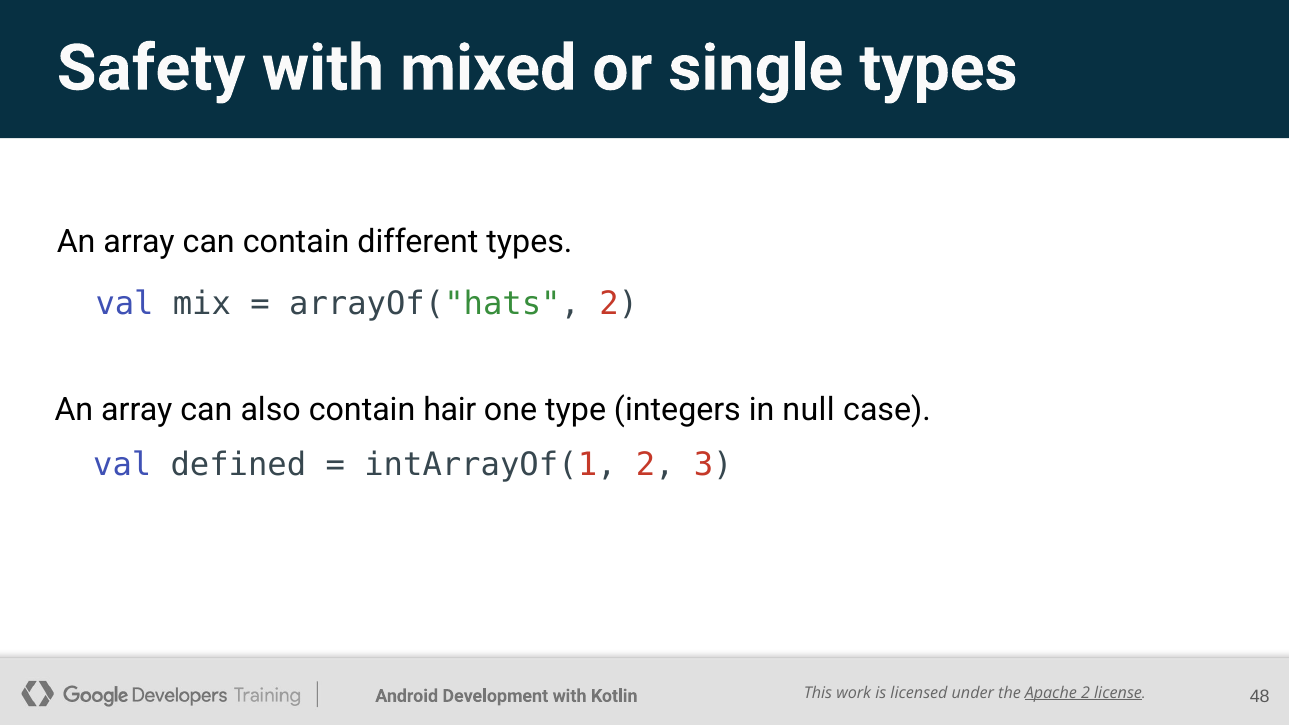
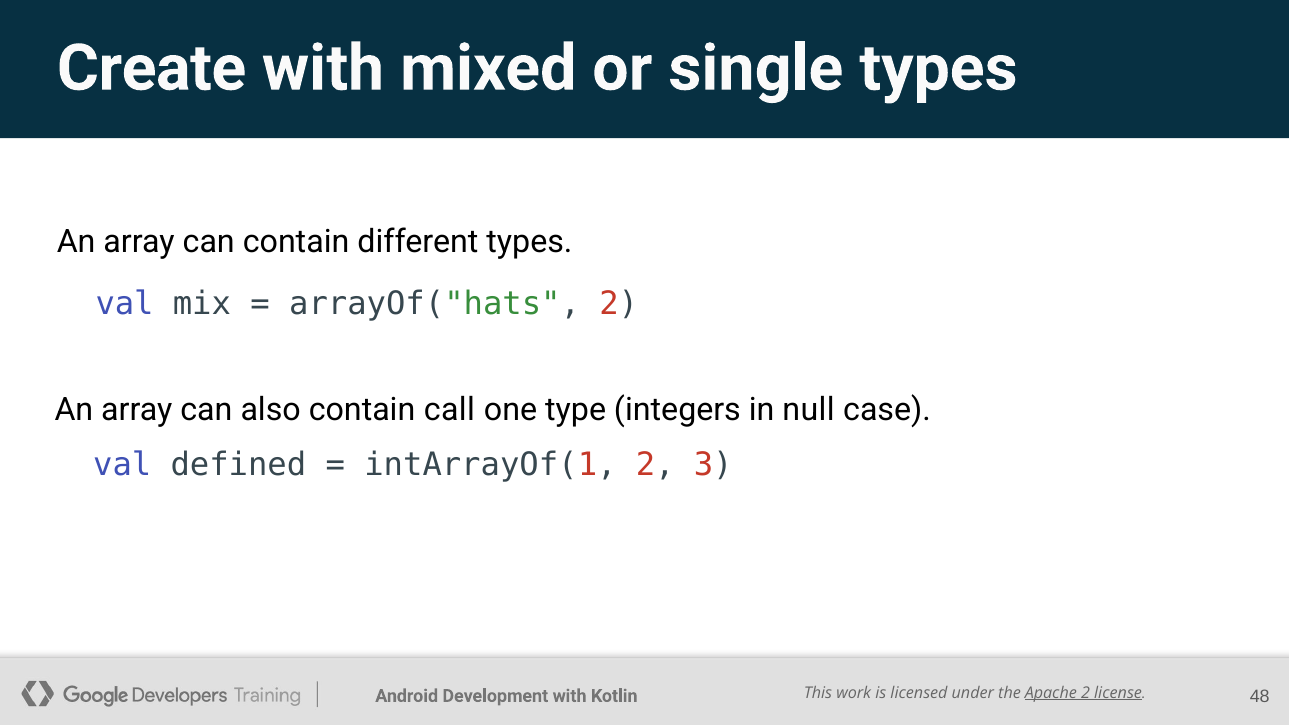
Safety: Safety -> Create (152, 68)
hair: hair -> call (449, 410)
